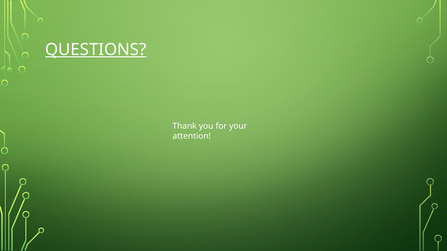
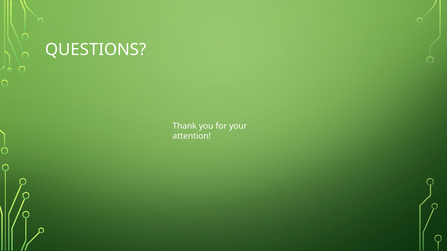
QUESTIONS underline: present -> none (96, 50)
